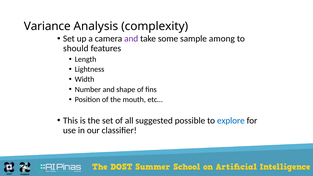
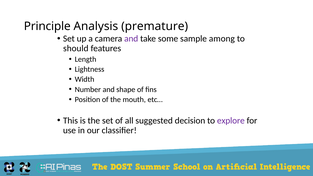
Variance: Variance -> Principle (47, 26)
complexity: complexity -> premature (155, 26)
possible: possible -> decision (190, 121)
explore colour: blue -> purple (231, 121)
